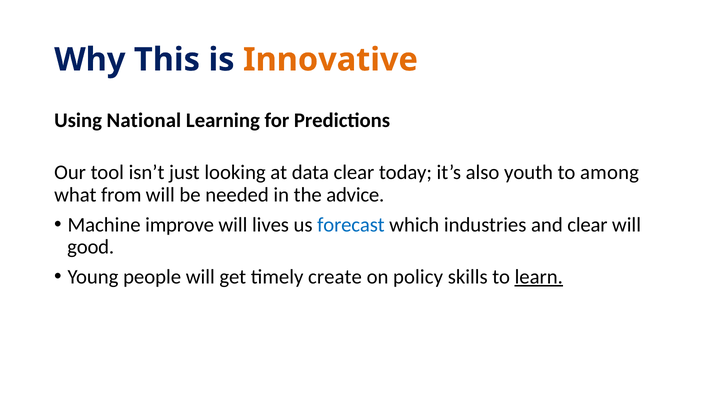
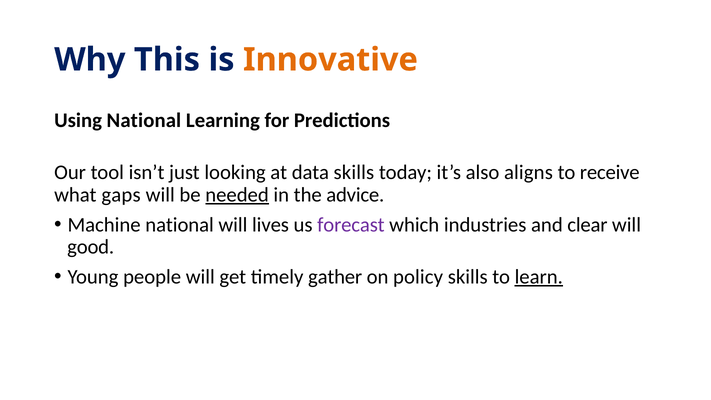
data clear: clear -> skills (354, 172)
youth: youth -> aligns (528, 172)
among: among -> receive (610, 172)
from: from -> gaps (121, 195)
needed underline: none -> present (237, 195)
Machine improve: improve -> national (180, 225)
forecast colour: blue -> purple (351, 225)
create: create -> gather (335, 277)
